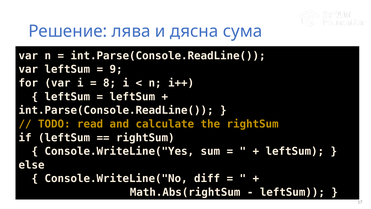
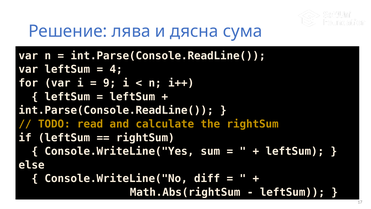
9: 9 -> 4 (116, 69)
8: 8 -> 9 (110, 83)
